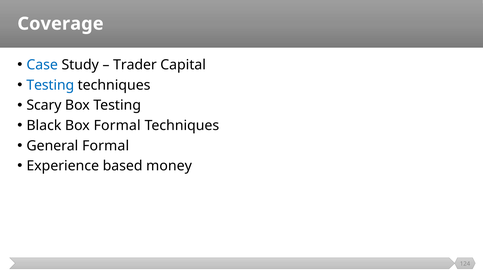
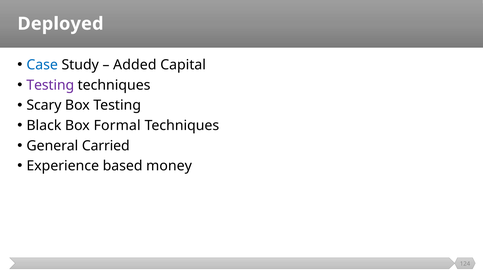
Coverage: Coverage -> Deployed (60, 24)
Trader: Trader -> Added (135, 65)
Testing colour: blue -> purple (50, 85)
General Formal: Formal -> Carried (106, 146)
